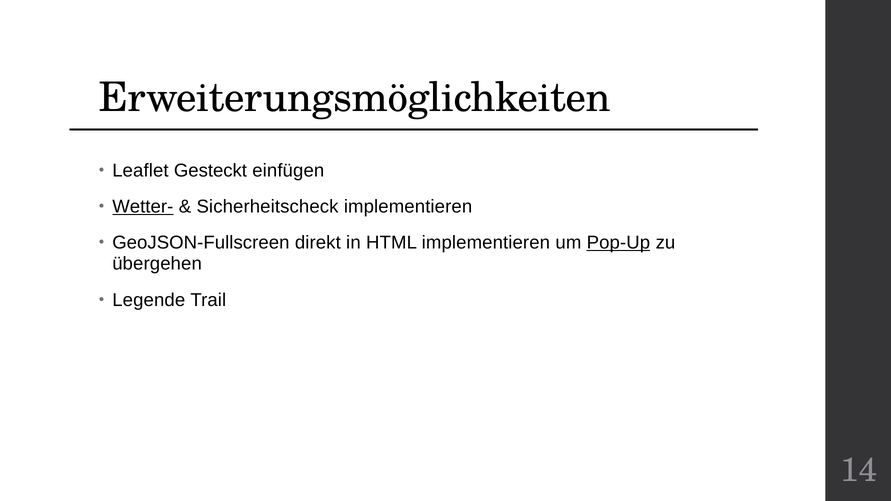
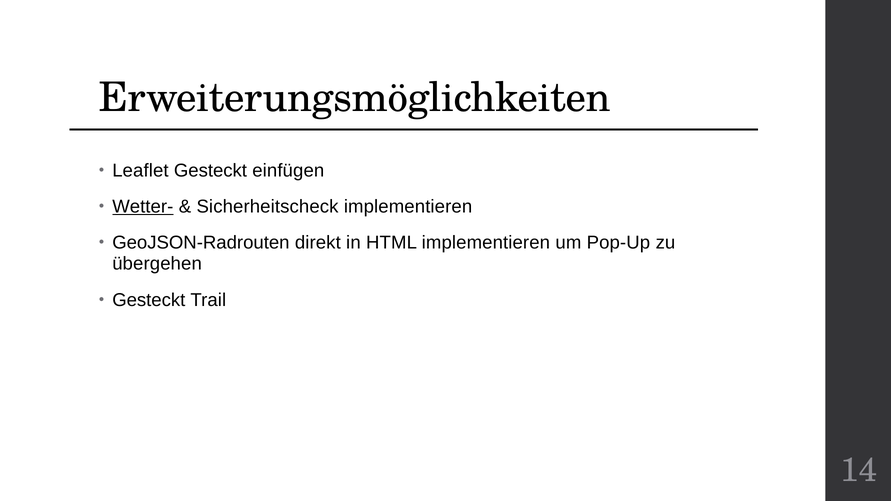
GeoJSON-Fullscreen: GeoJSON-Fullscreen -> GeoJSON-Radrouten (201, 243)
Pop-Up underline: present -> none (618, 243)
Legende: Legende -> Gesteckt (149, 300)
